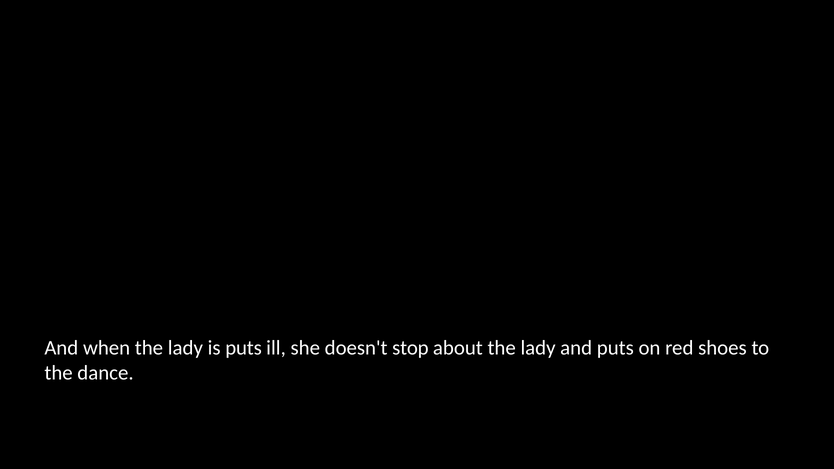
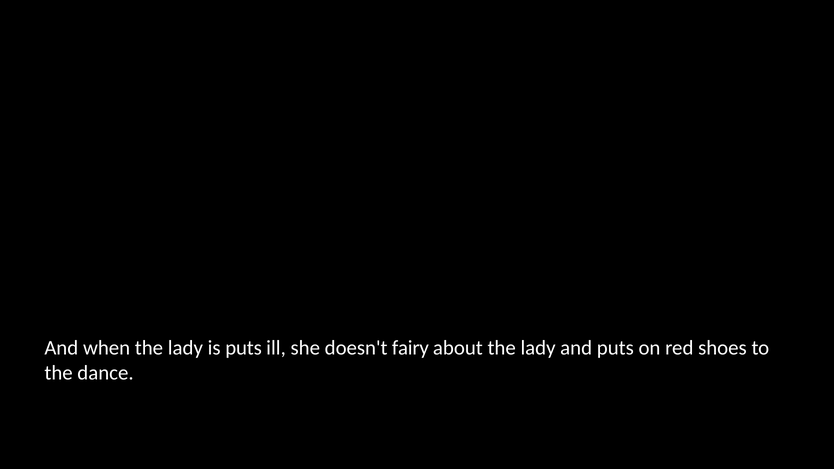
stop: stop -> fairy (410, 348)
